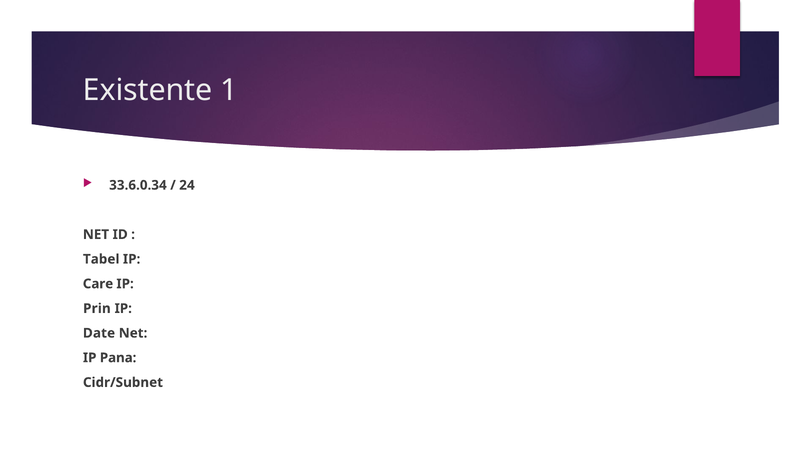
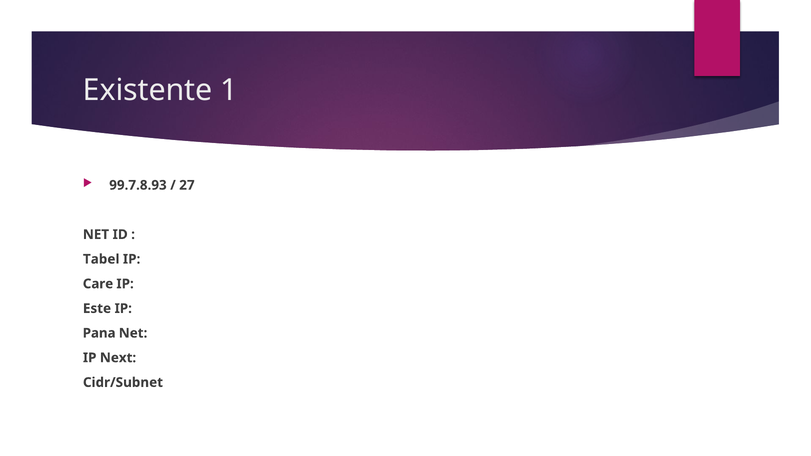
33.6.0.34: 33.6.0.34 -> 99.7.8.93 (138, 185)
24: 24 -> 27 (187, 185)
Prin: Prin -> Este (97, 309)
Date: Date -> Pana (99, 333)
Pana: Pana -> Next (118, 358)
